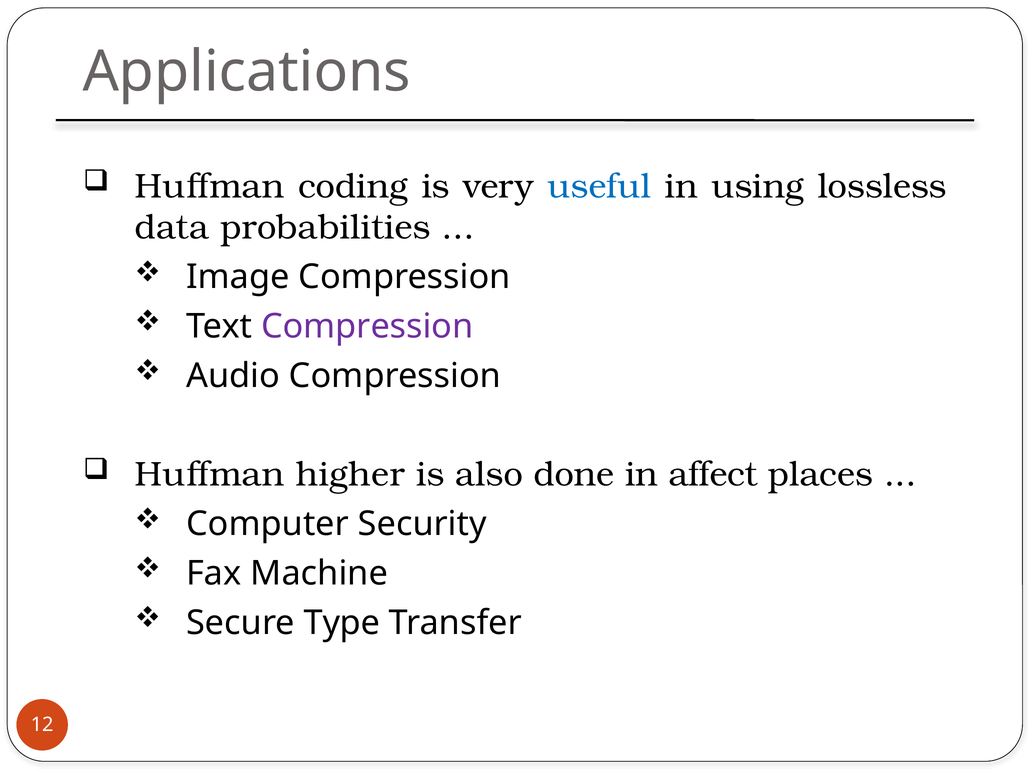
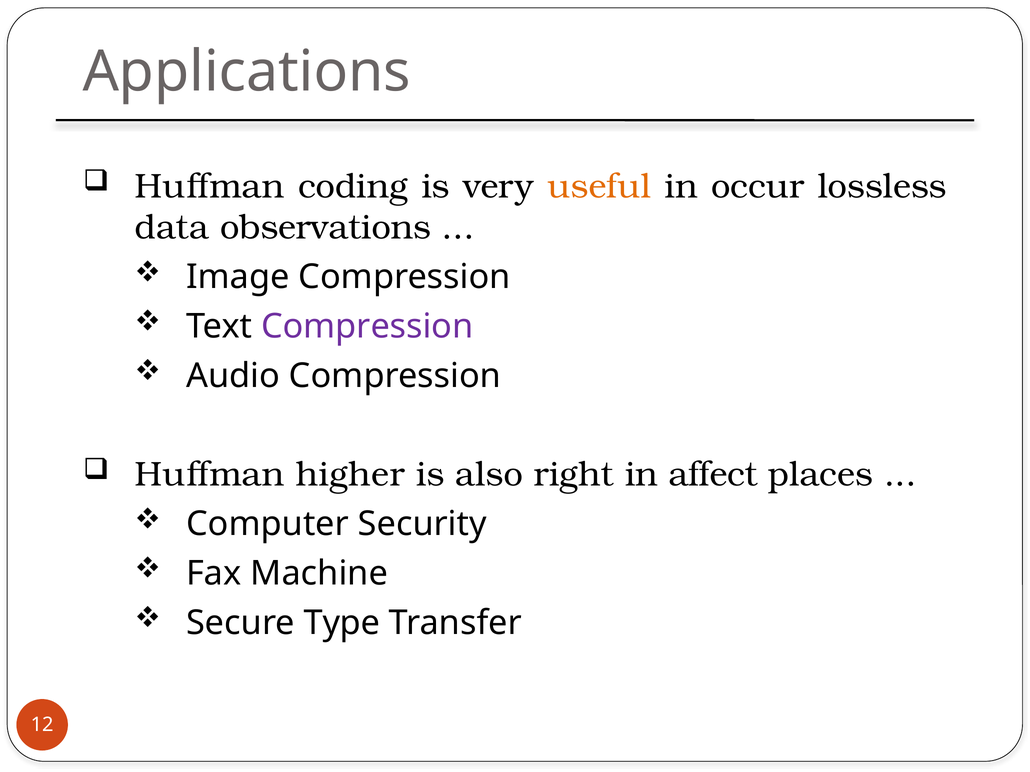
useful colour: blue -> orange (599, 187)
using: using -> occur (758, 187)
probabilities: probabilities -> observations (326, 228)
done: done -> right (574, 475)
